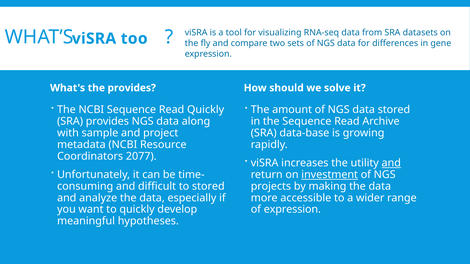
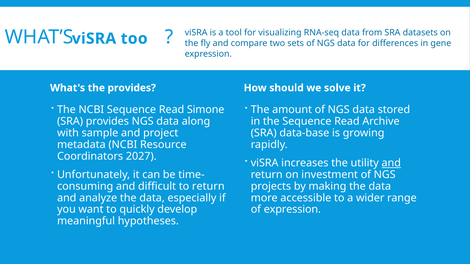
Read Quickly: Quickly -> Simone (206, 110)
2077: 2077 -> 2027 (141, 156)
investment underline: present -> none (330, 175)
to stored: stored -> return (208, 186)
